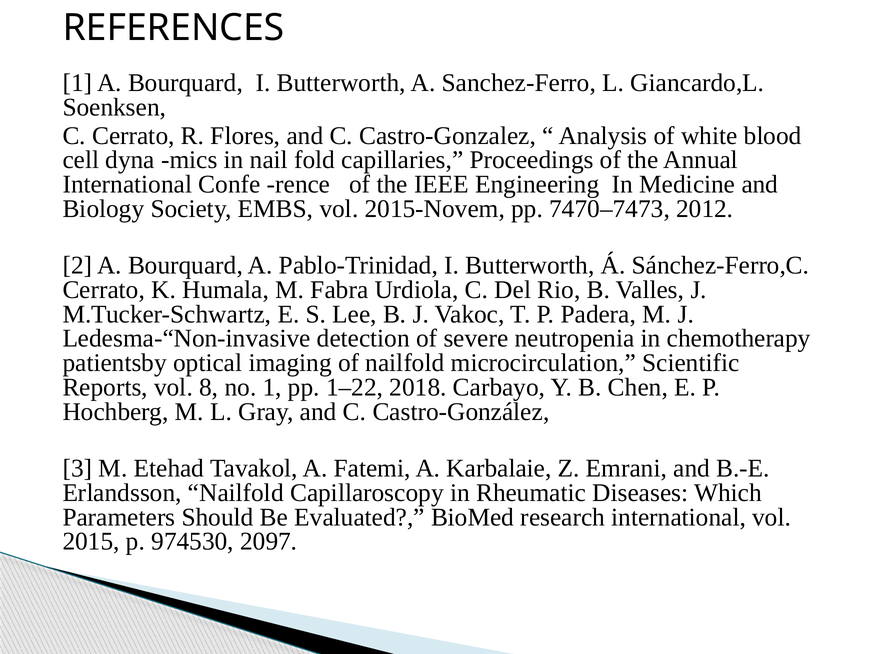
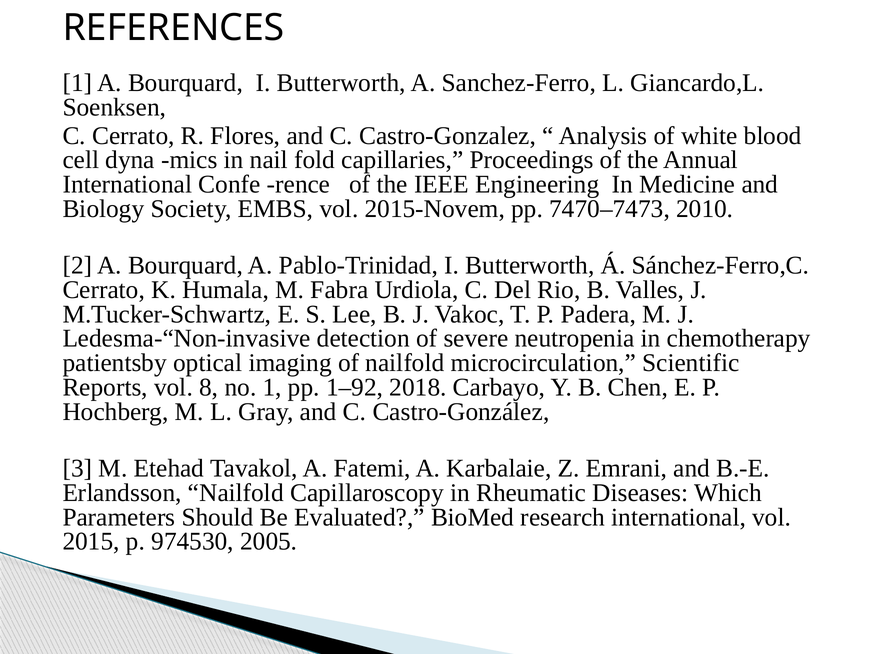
2012: 2012 -> 2010 (705, 209)
1–22: 1–22 -> 1–92 (355, 387)
2097: 2097 -> 2005 (269, 541)
